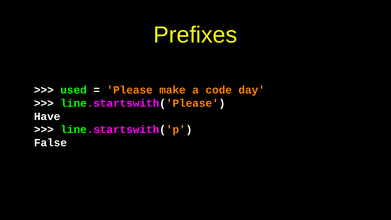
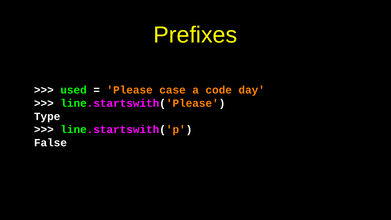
make: make -> case (173, 90)
Have: Have -> Type (47, 116)
